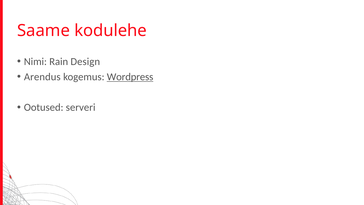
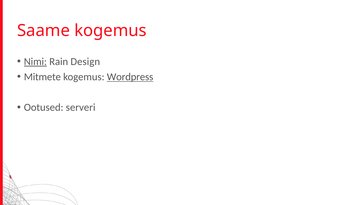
Saame kodulehe: kodulehe -> kogemus (110, 31)
Nimi underline: none -> present (35, 62)
Arendus: Arendus -> Mitmete (42, 77)
